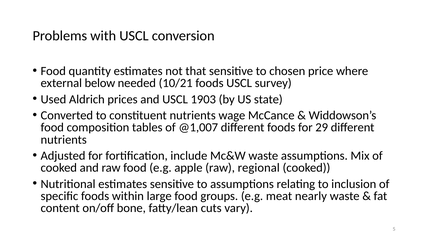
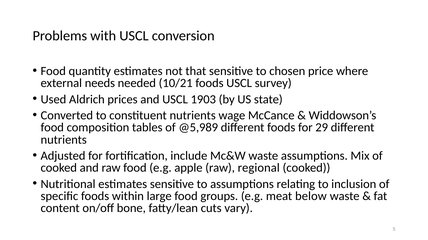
below: below -> needs (100, 83)
@1,007: @1,007 -> @5,989 (198, 128)
nearly: nearly -> below (311, 197)
